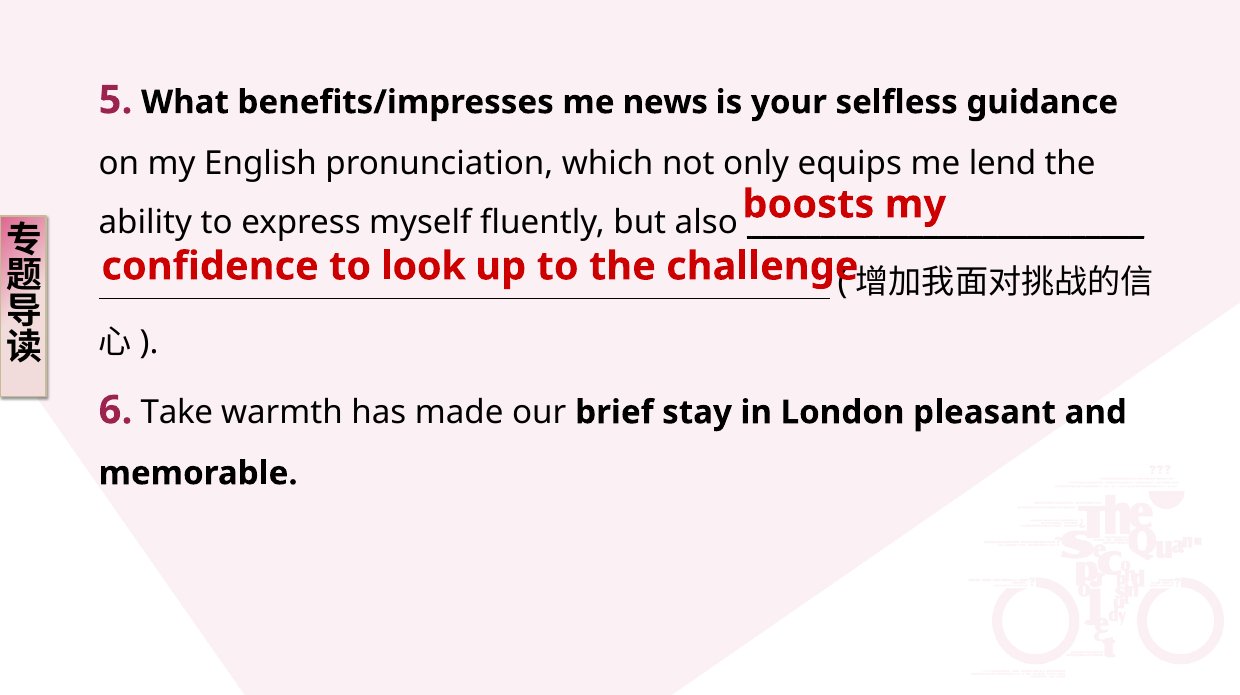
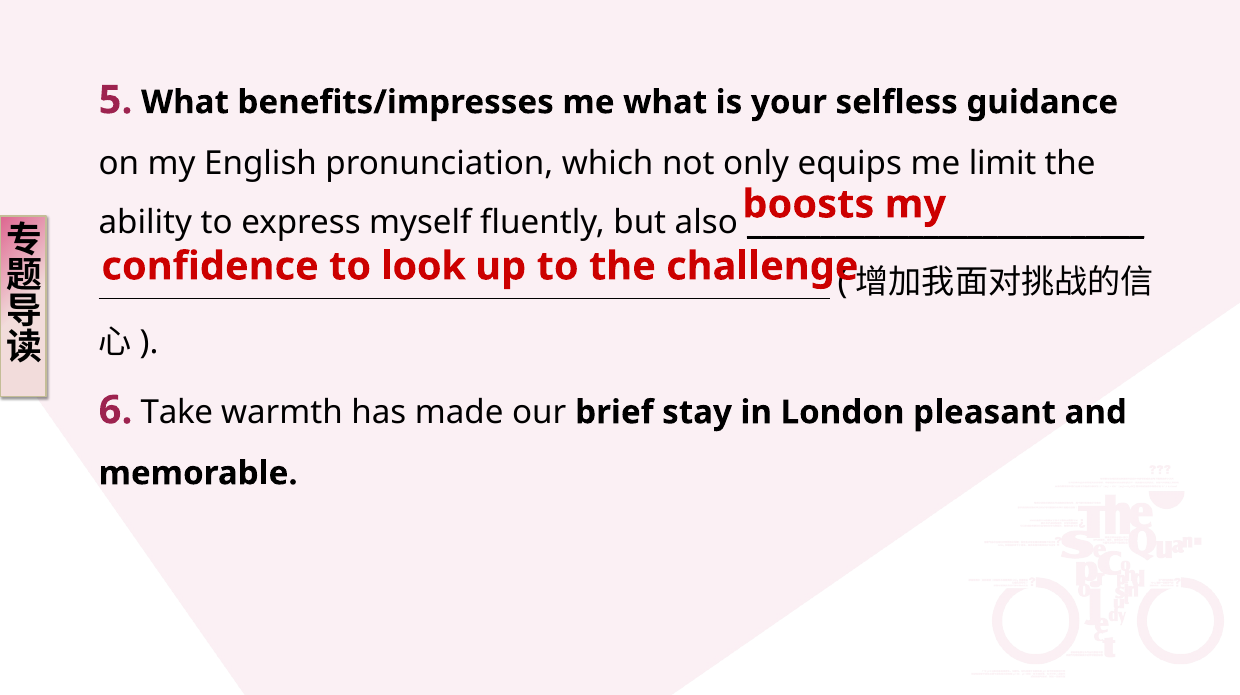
me news: news -> what (665, 102)
lend: lend -> limit (1003, 163)
